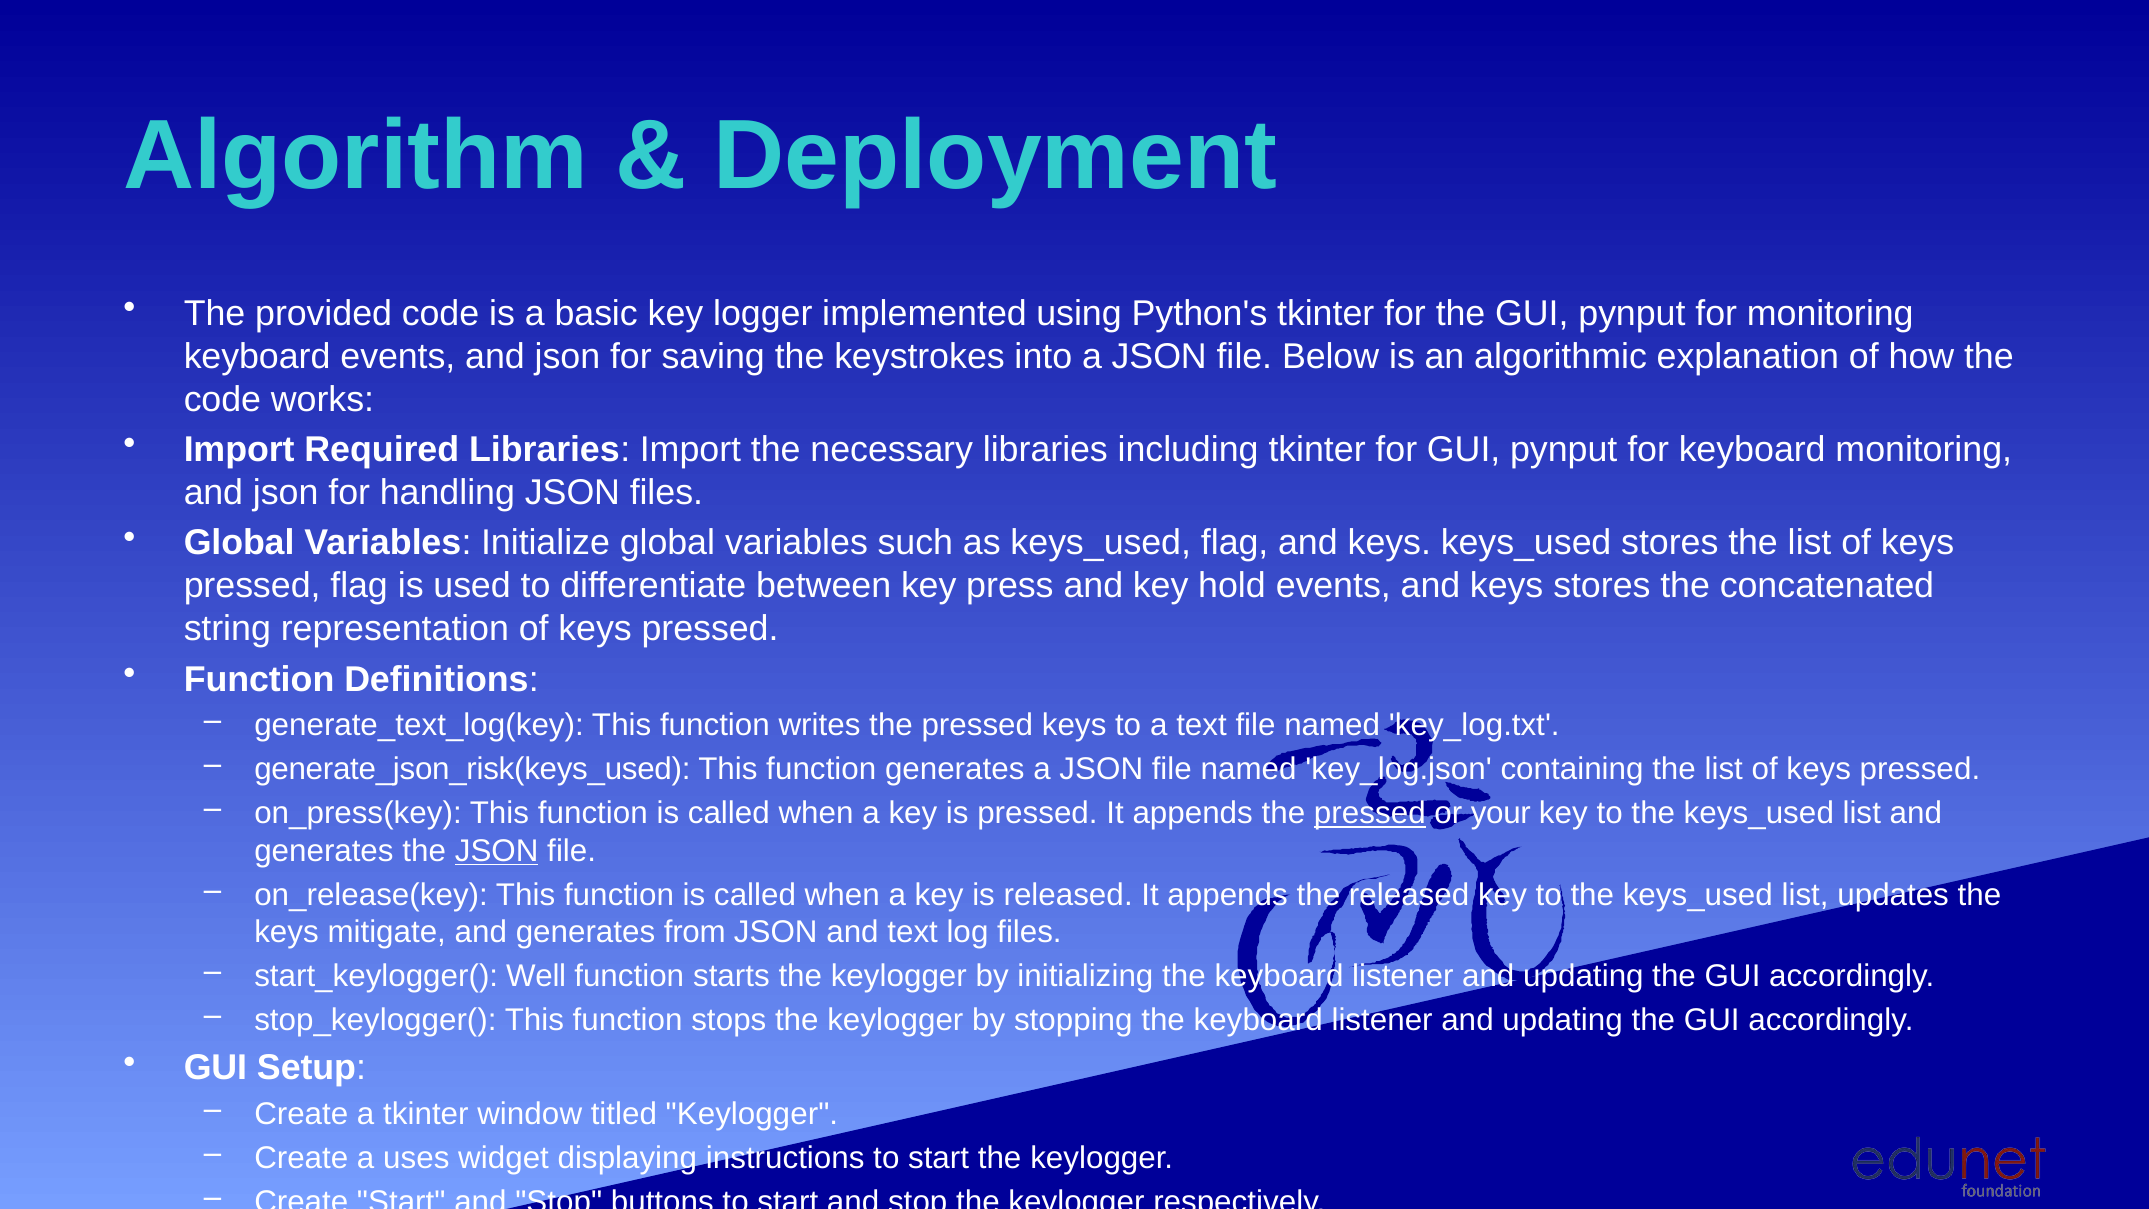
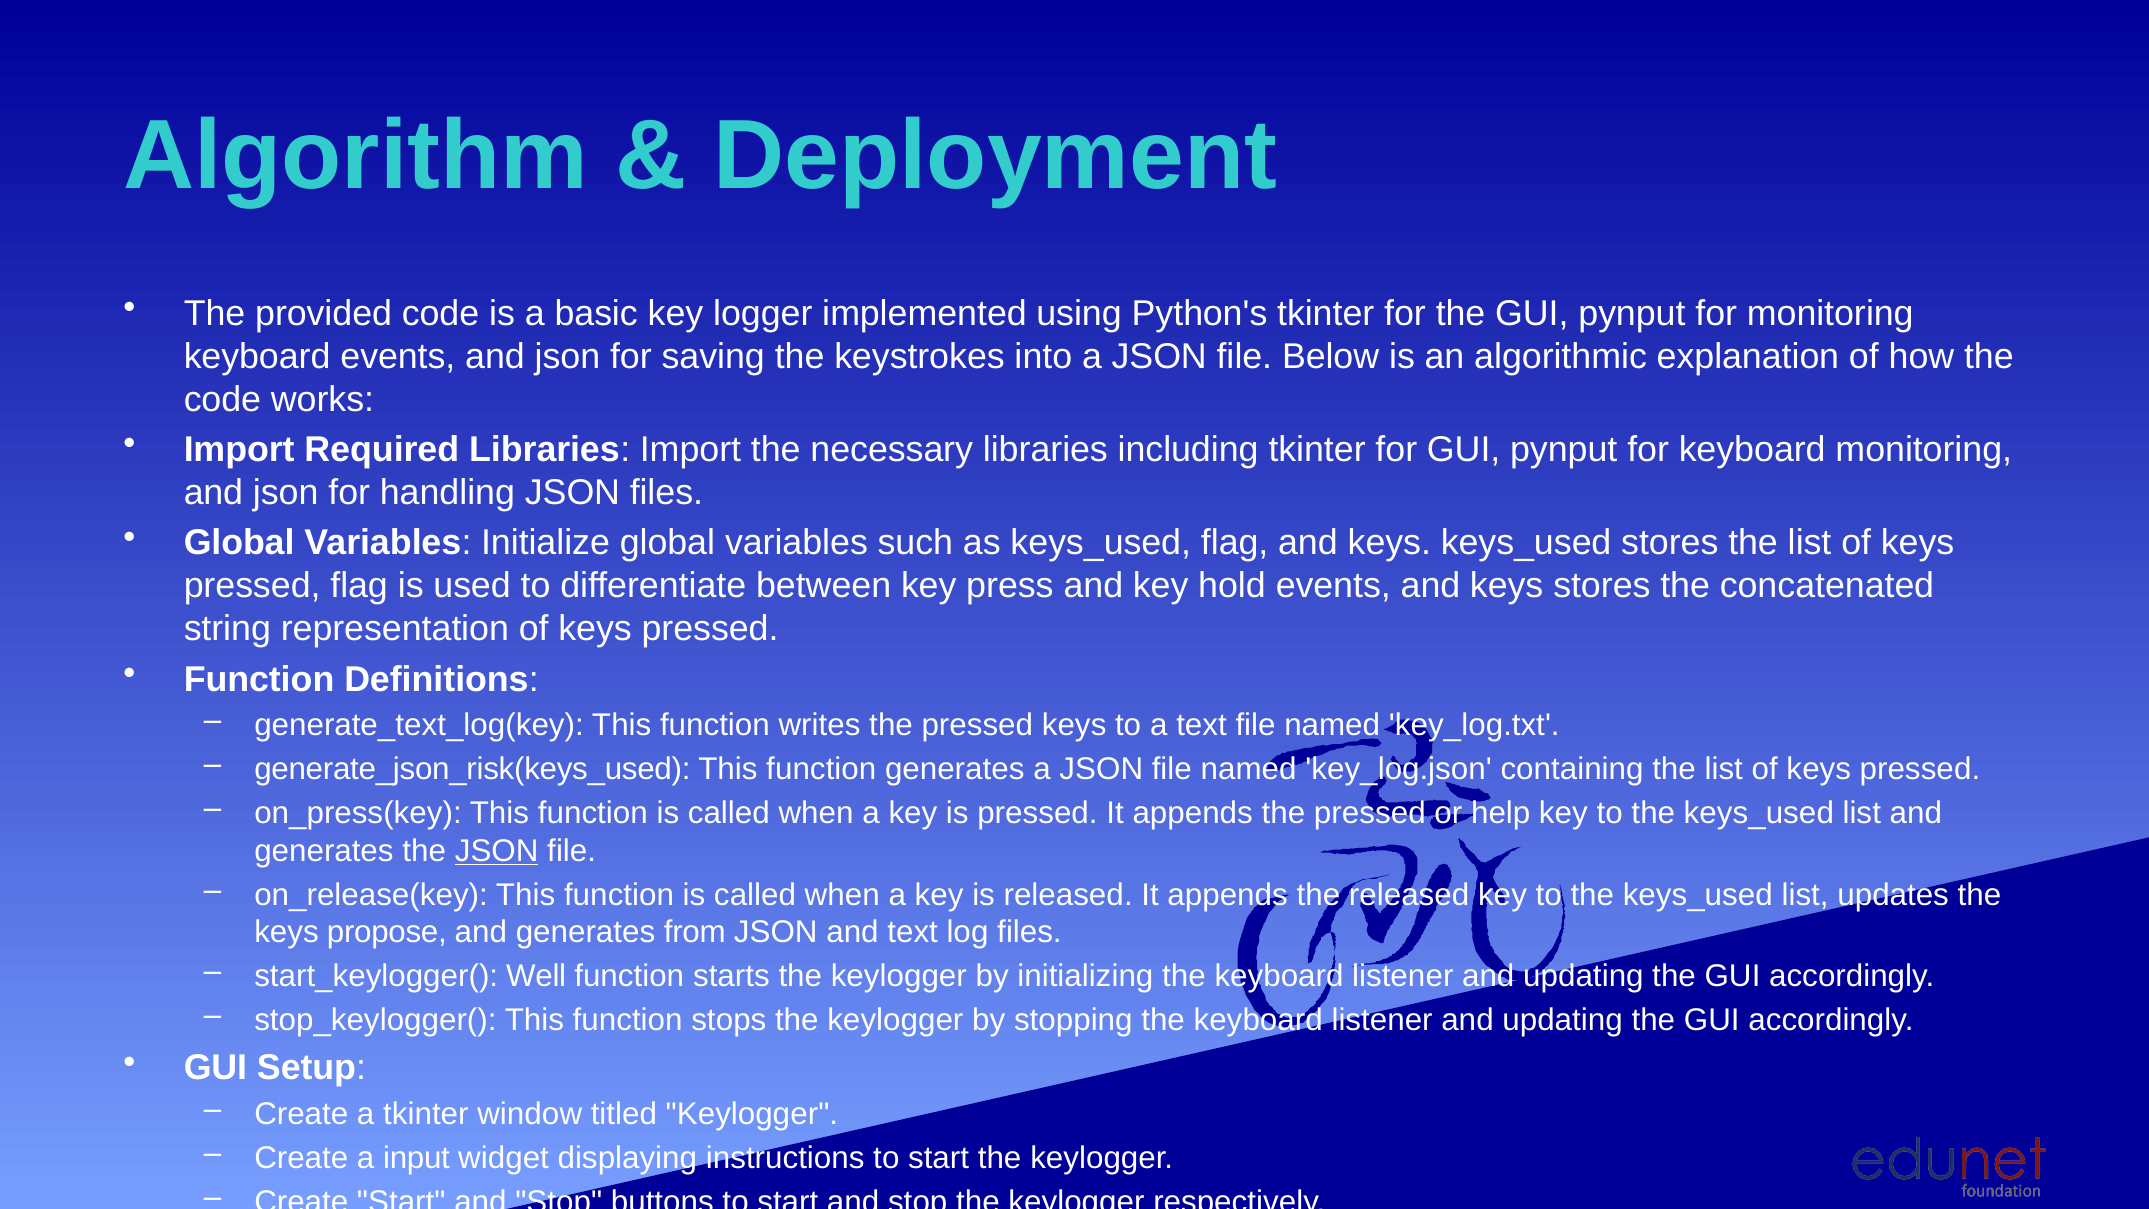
pressed underline: present -> none (1370, 813)
your: your -> help (1501, 813)
mitigate: mitigate -> propose (387, 932)
uses: uses -> input (417, 1158)
